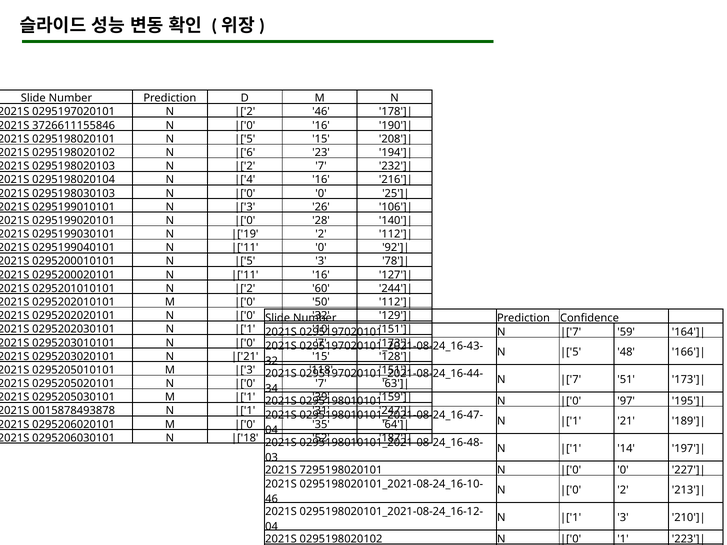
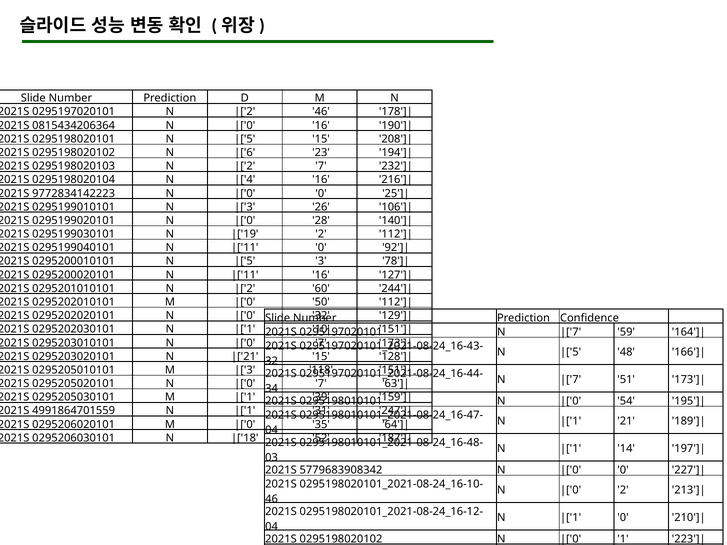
3726611155846: 3726611155846 -> 0815434206364 (74, 125)
0295198030103: 0295198030103 -> 9772834142223 (74, 193)
97: 97 -> 54 (626, 401)
0015878493878: 0015878493878 -> 4991864701559 (74, 411)
7295198020101: 7295198020101 -> 5779683908342 (341, 470)
3: 3 -> 0 (623, 518)
